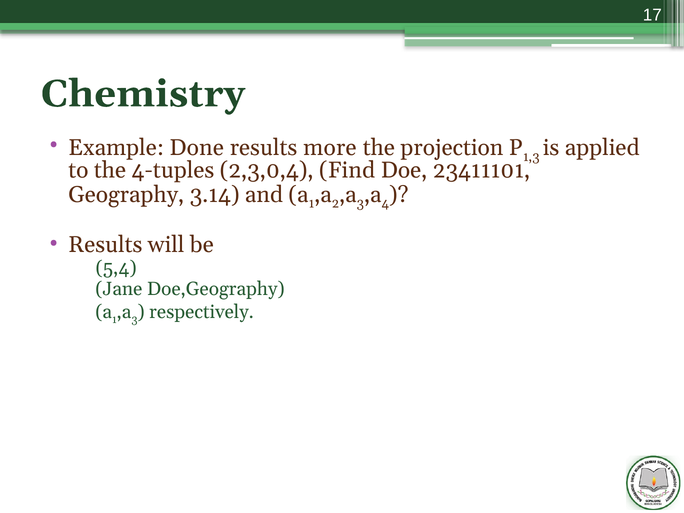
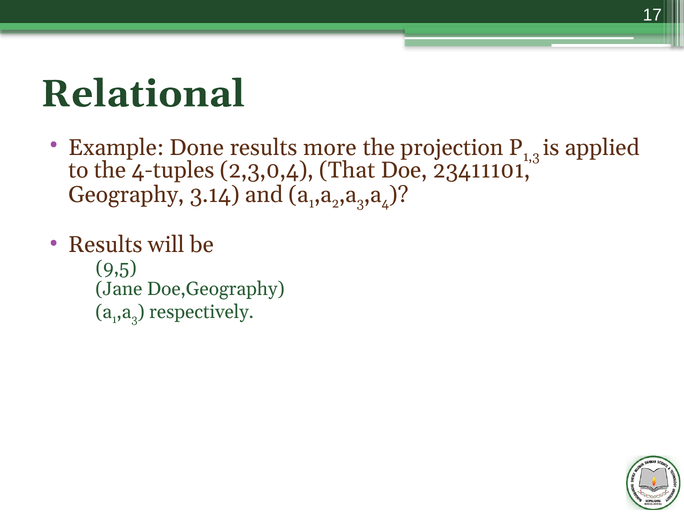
Chemistry: Chemistry -> Relational (143, 94)
Find: Find -> That (347, 170)
5,4: 5,4 -> 9,5 (116, 268)
